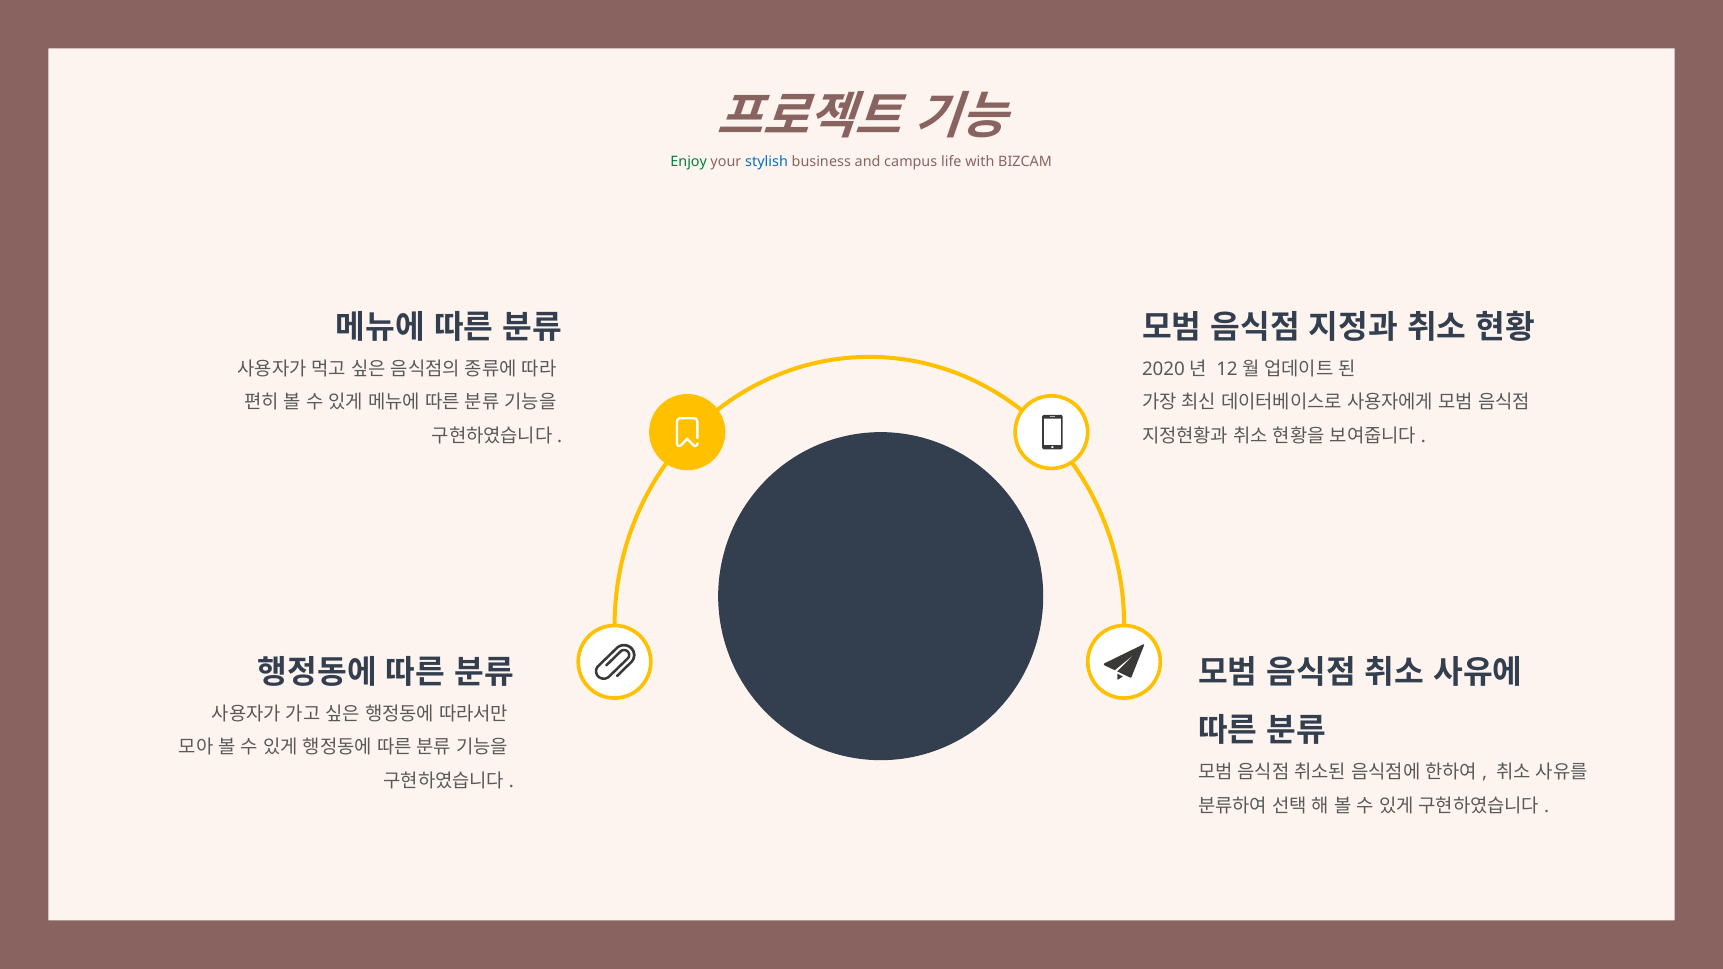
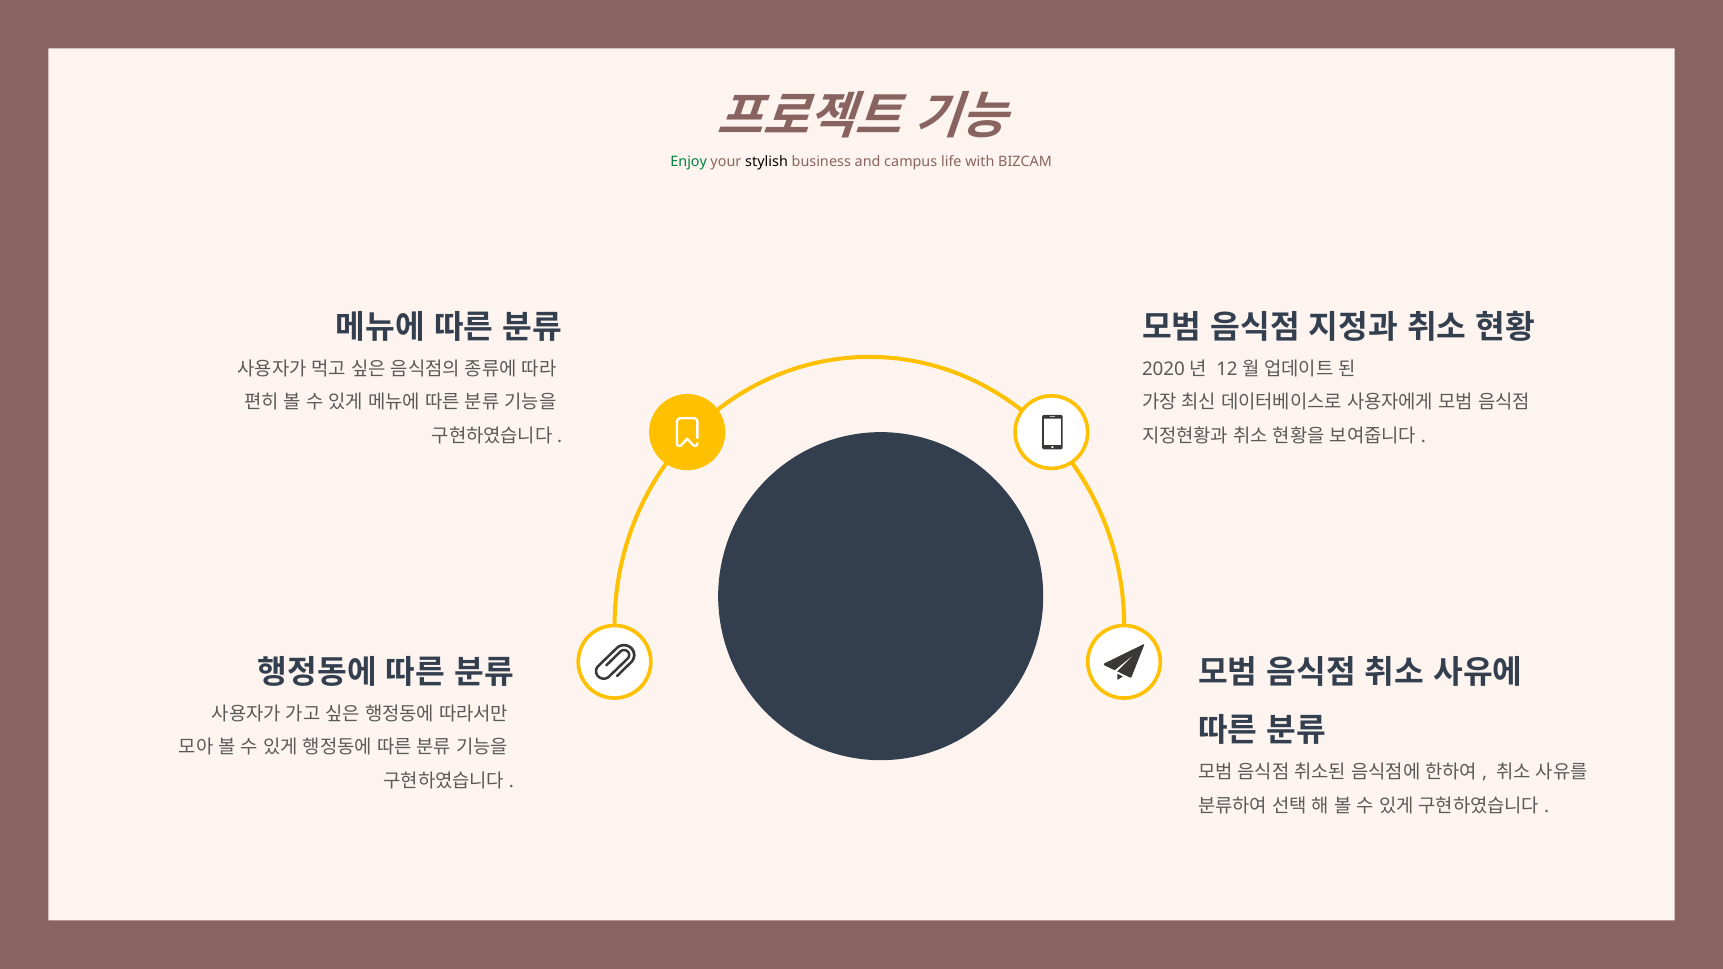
stylish colour: blue -> black (767, 162)
